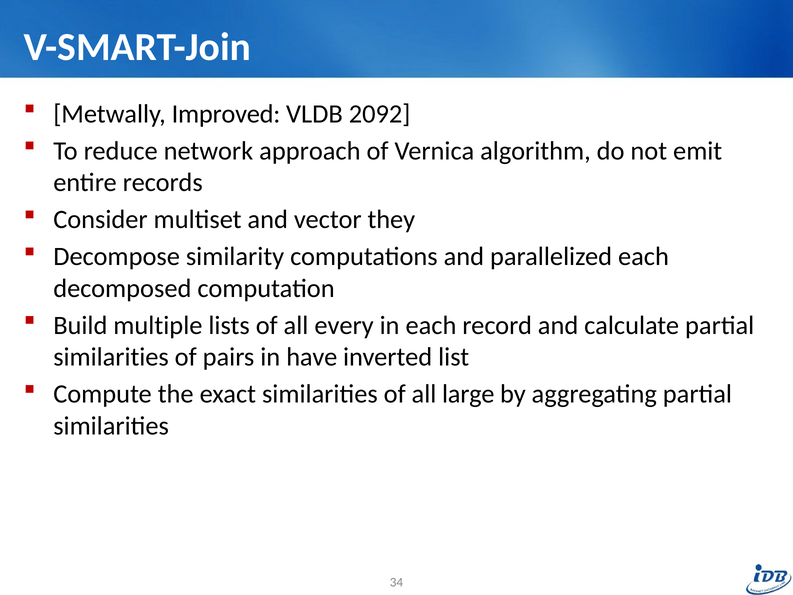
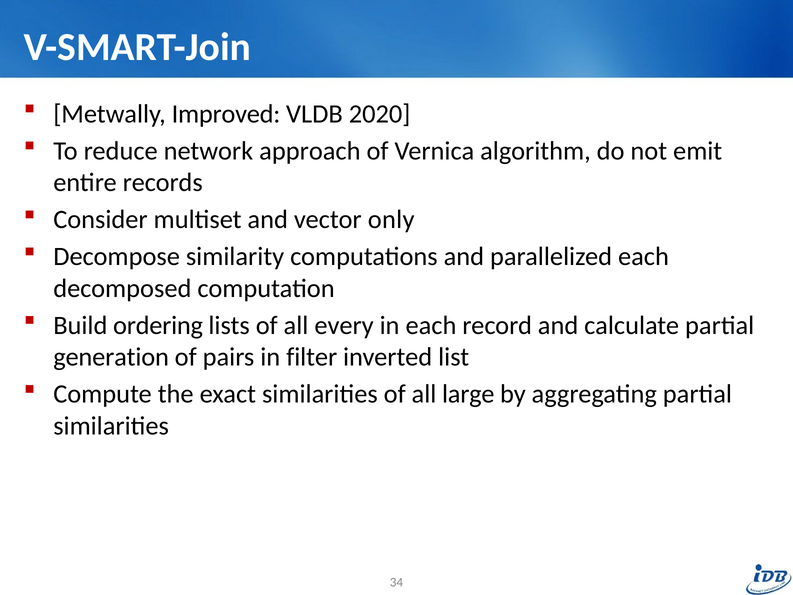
2092: 2092 -> 2020 (380, 114)
they: they -> only (391, 220)
multiple: multiple -> ordering (158, 325)
similarities: similarities -> generation (111, 357)
have: have -> filter (312, 357)
